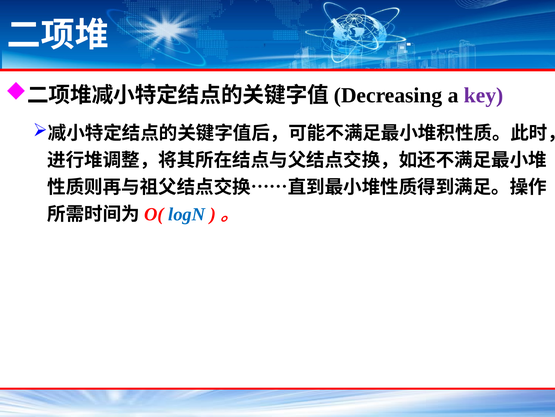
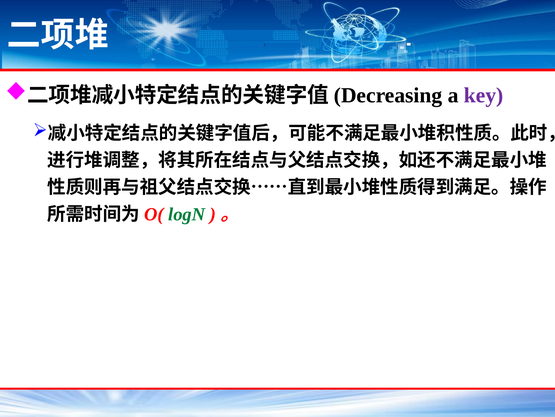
logN colour: blue -> green (187, 214)
